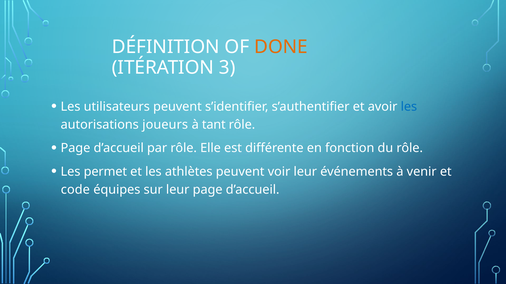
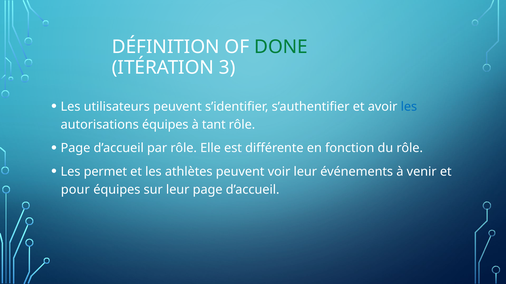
DONE colour: orange -> green (281, 47)
autorisations joueurs: joueurs -> équipes (165, 125)
code: code -> pour (75, 190)
